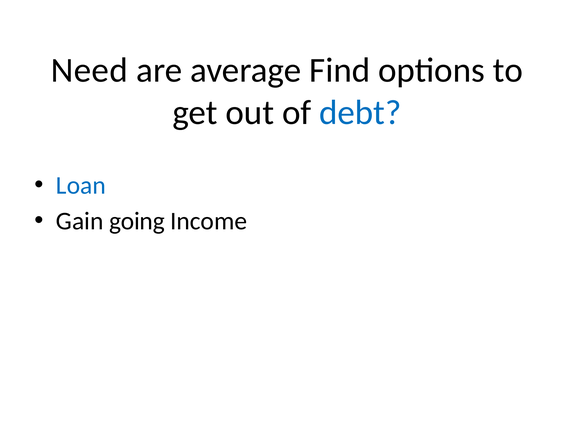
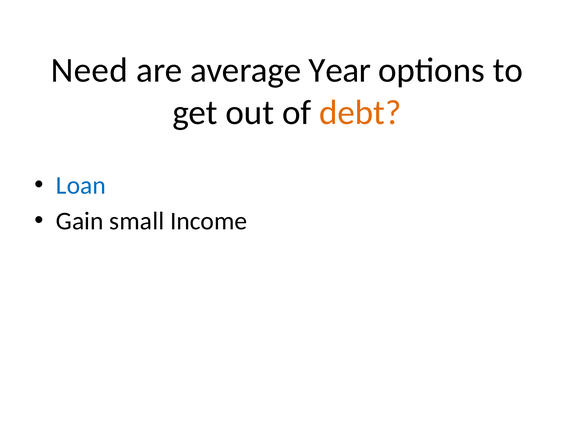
Find: Find -> Year (340, 71)
debt colour: blue -> orange (360, 113)
going: going -> small (137, 221)
